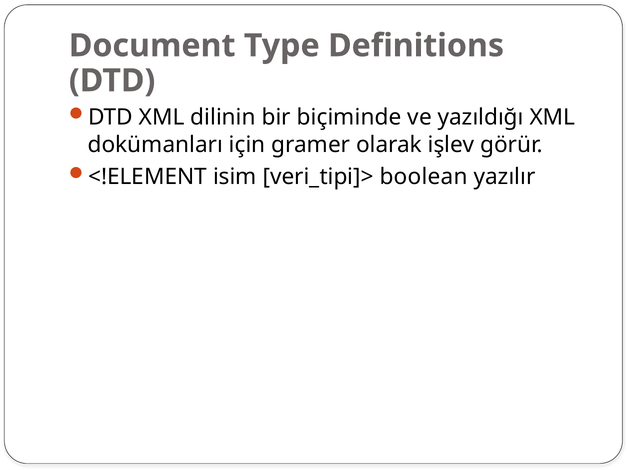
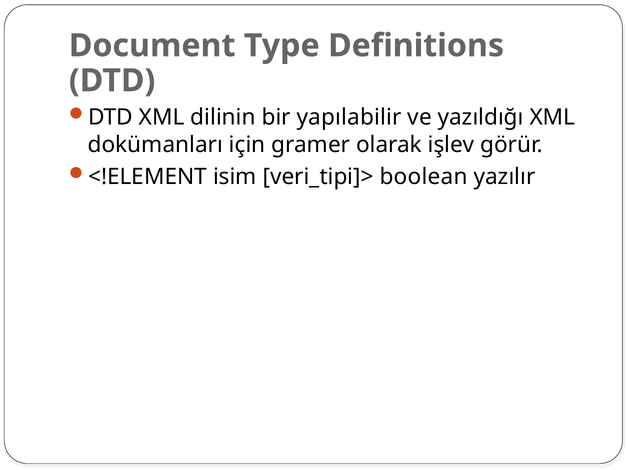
biçiminde: biçiminde -> yapılabilir (349, 118)
